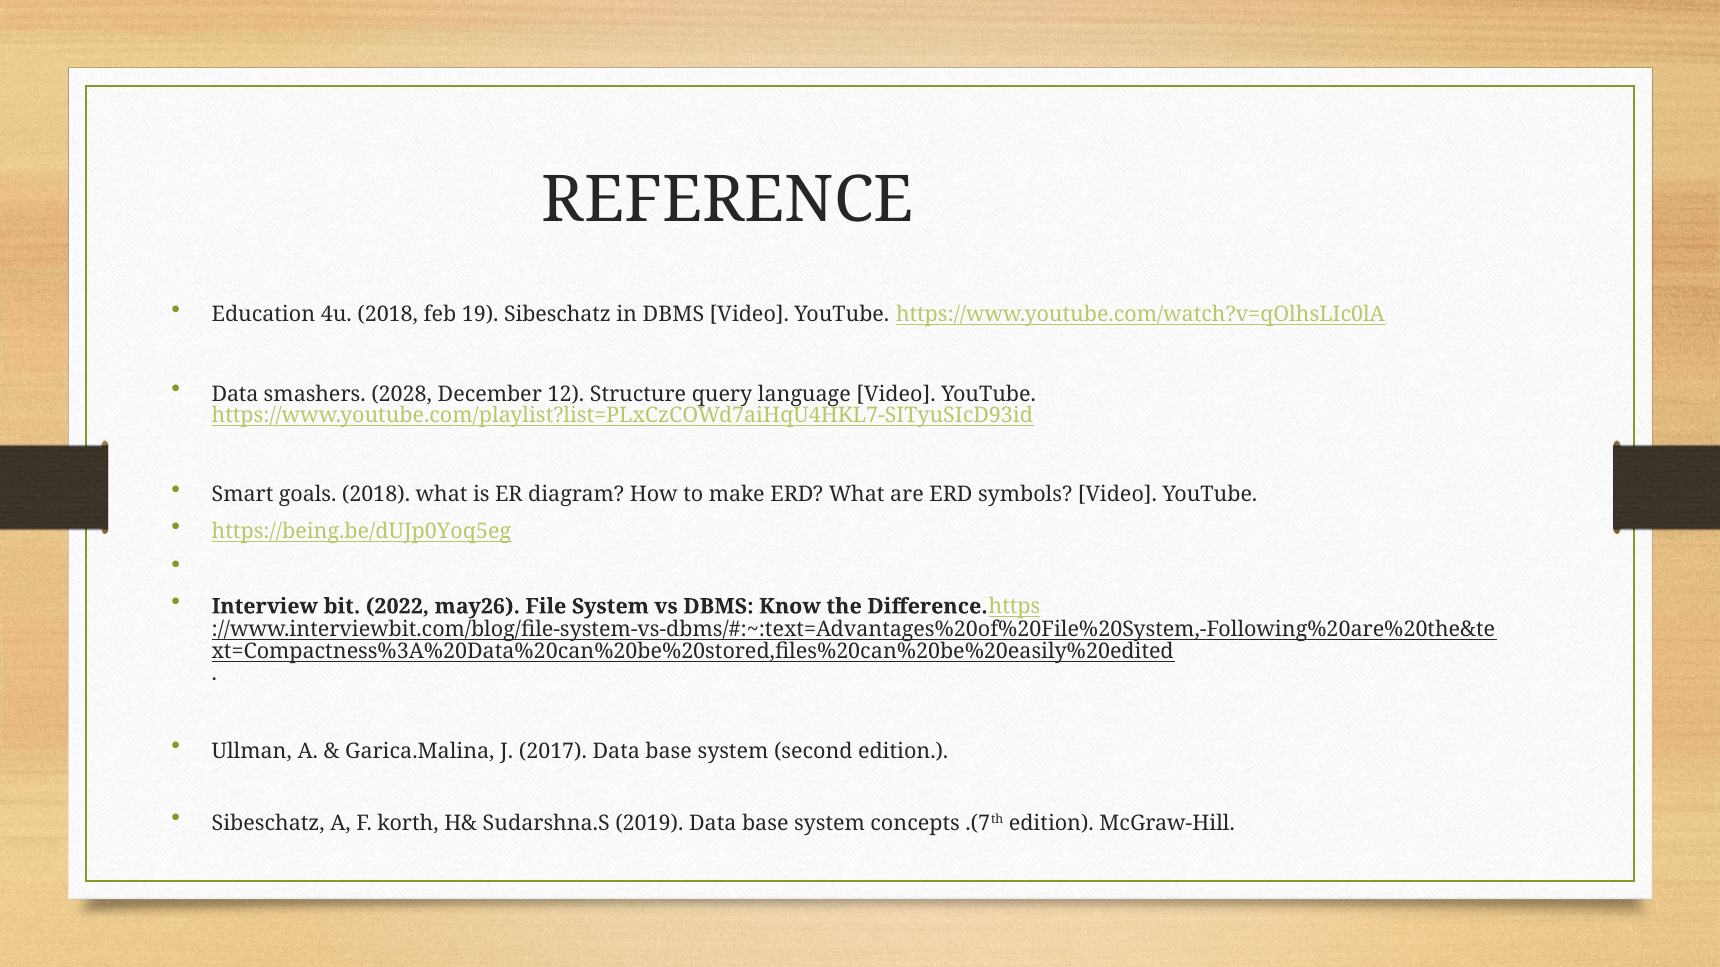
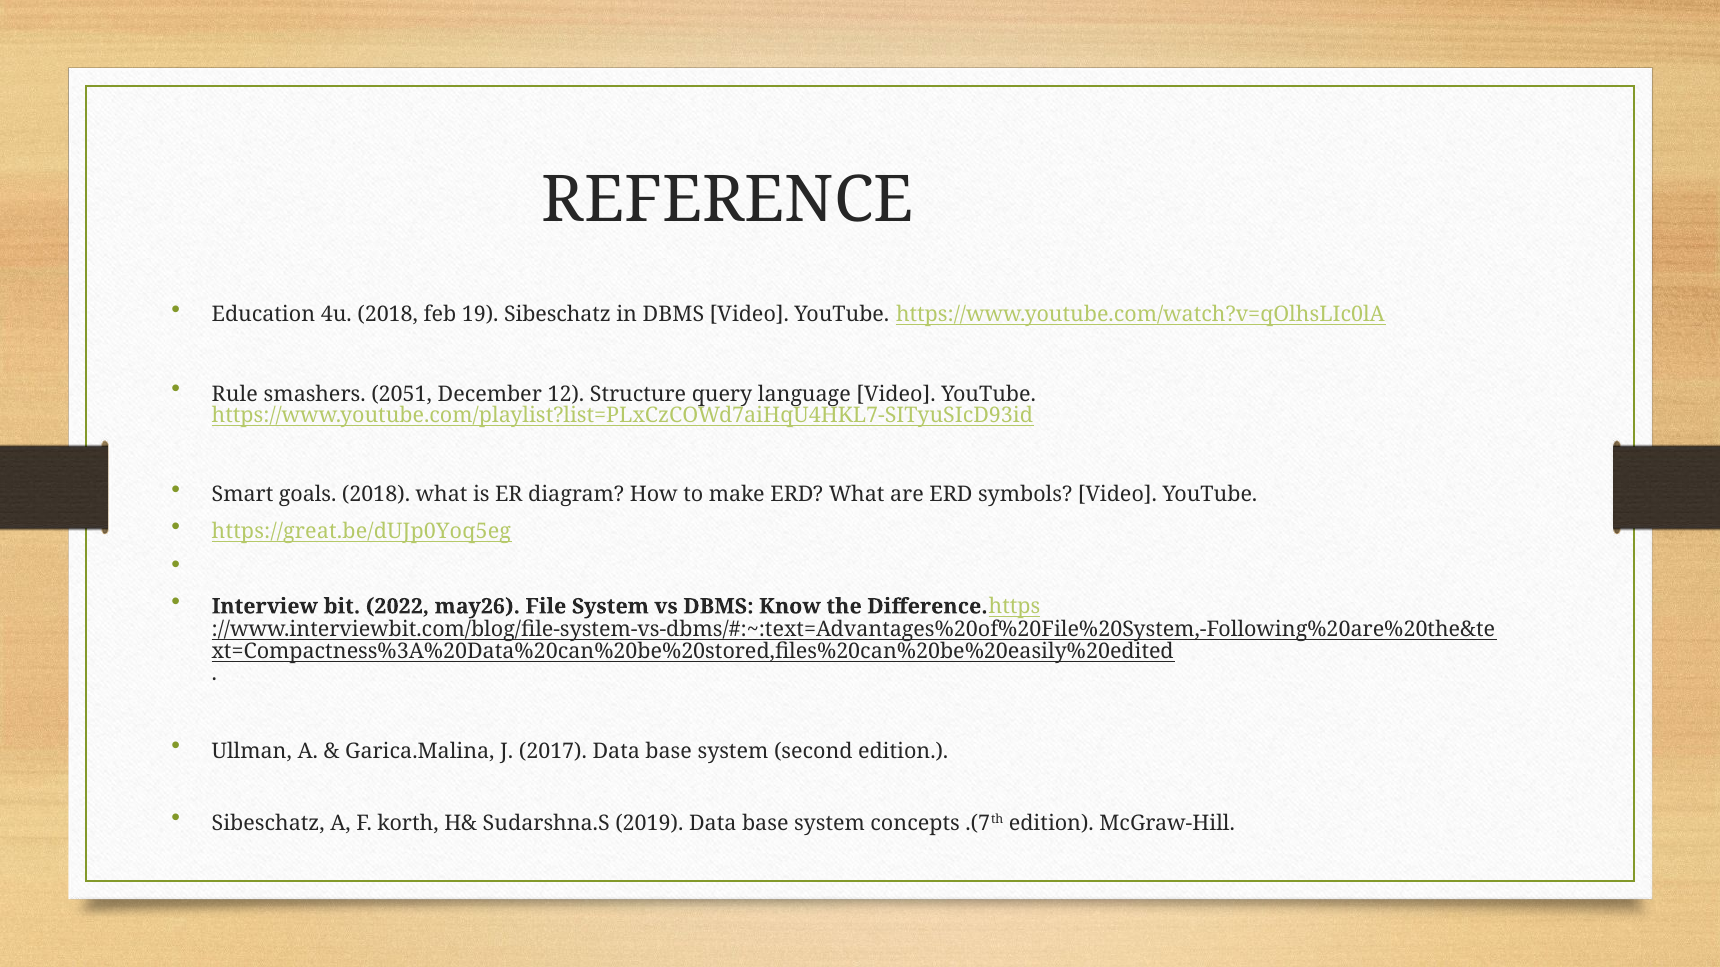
Data: Data -> Rule (235, 394)
2028: 2028 -> 2051 (402, 394)
https://being.be/dUJp0Yoq5eg: https://being.be/dUJp0Yoq5eg -> https://great.be/dUJp0Yoq5eg (361, 532)
